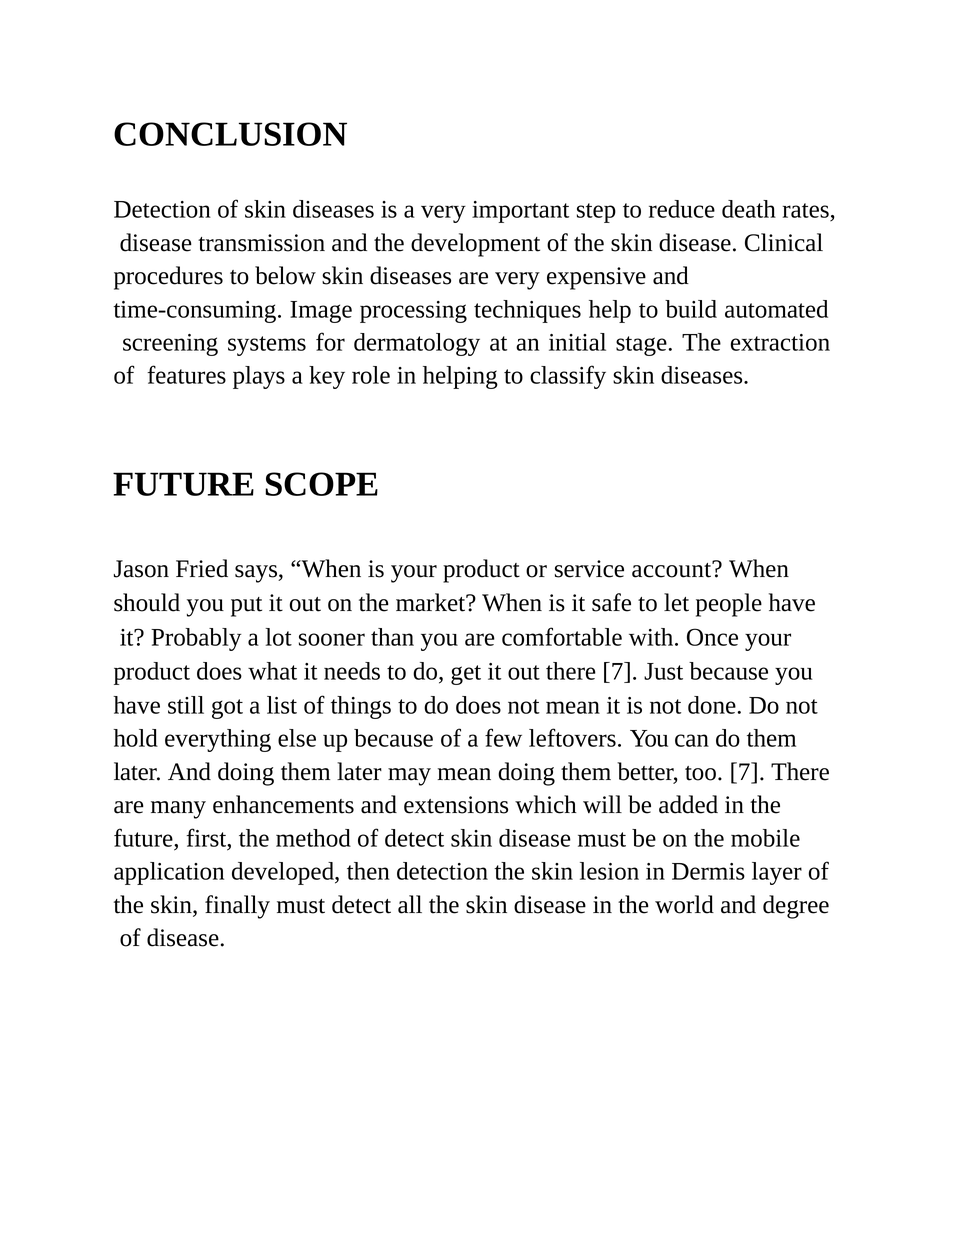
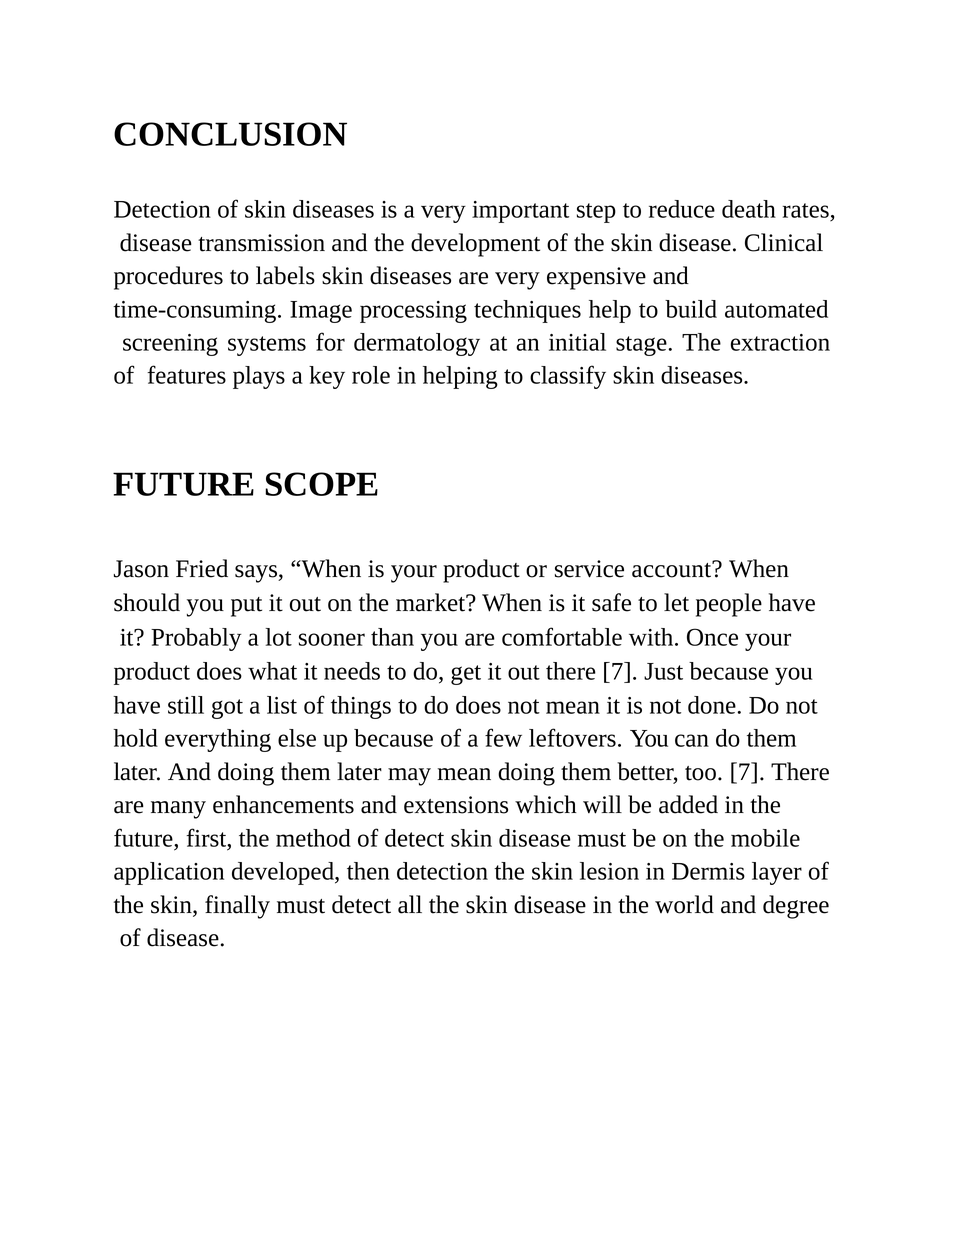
below: below -> labels (285, 276)
